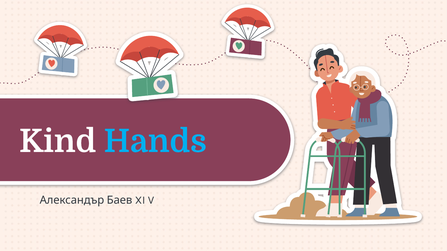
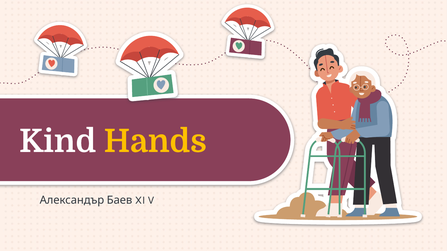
Hands colour: light blue -> yellow (155, 142)
